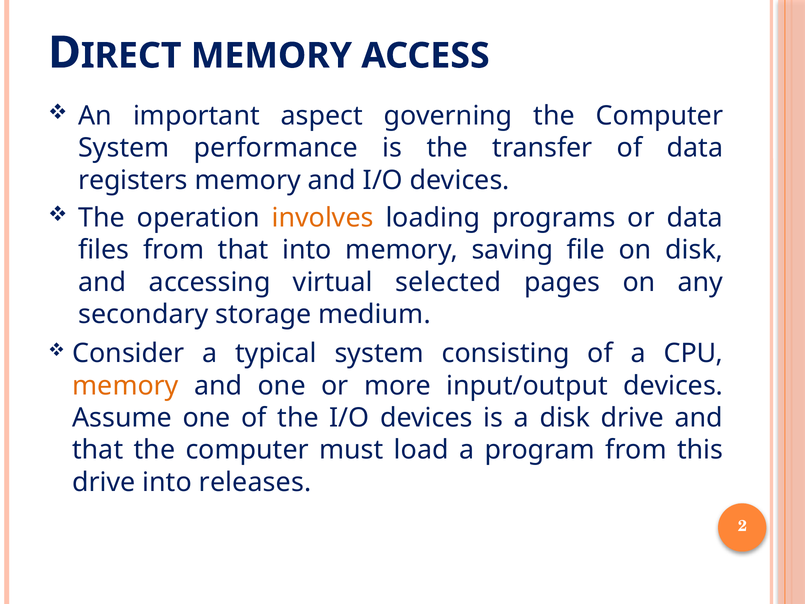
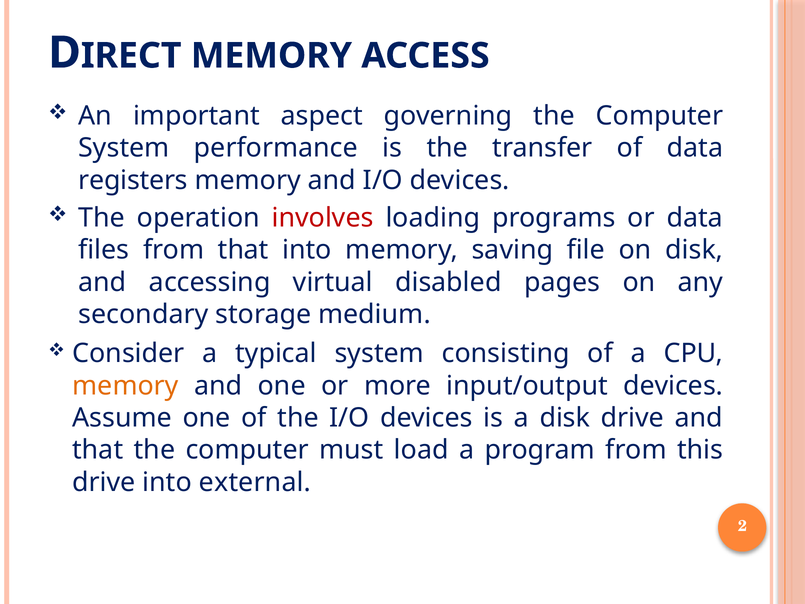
involves colour: orange -> red (323, 218)
selected: selected -> disabled (448, 282)
releases: releases -> external (255, 482)
